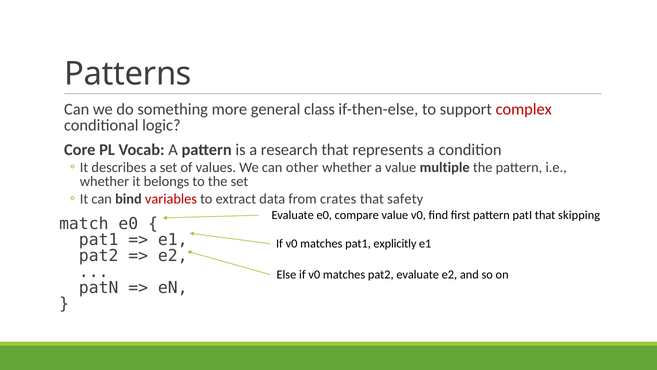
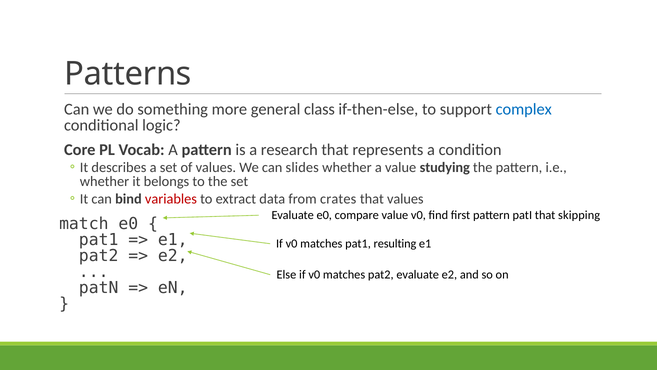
complex colour: red -> blue (524, 109)
other: other -> slides (302, 167)
multiple: multiple -> studying (445, 167)
that safety: safety -> values (405, 199)
explicitly: explicitly -> resulting (395, 244)
